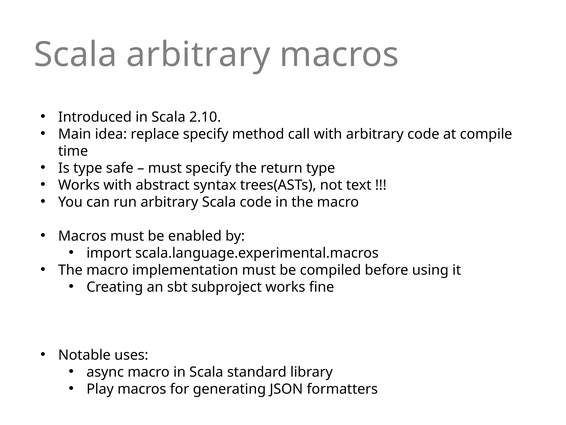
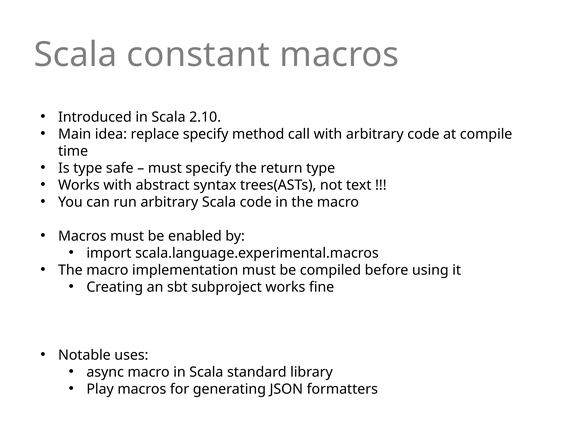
Scala arbitrary: arbitrary -> constant (198, 55)
